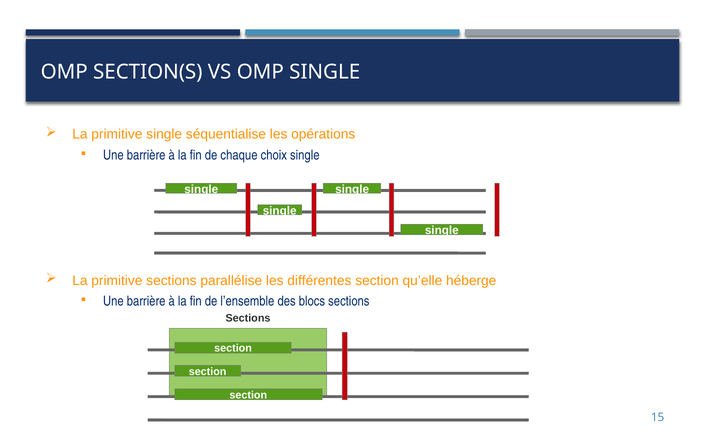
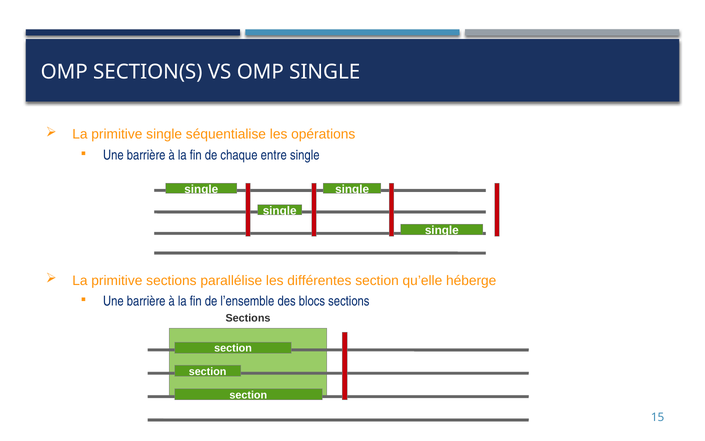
choix: choix -> entre (274, 155)
